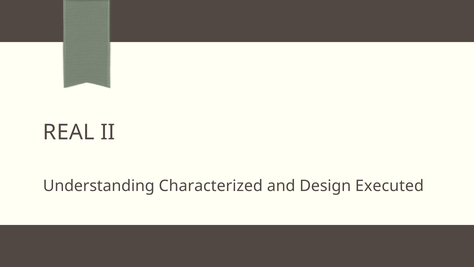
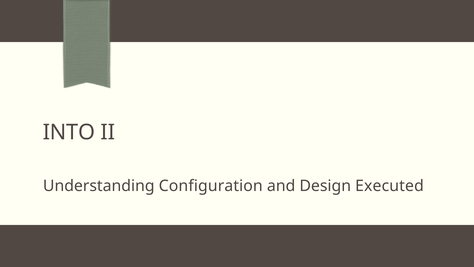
REAL: REAL -> INTO (69, 132)
Characterized: Characterized -> Configuration (211, 186)
